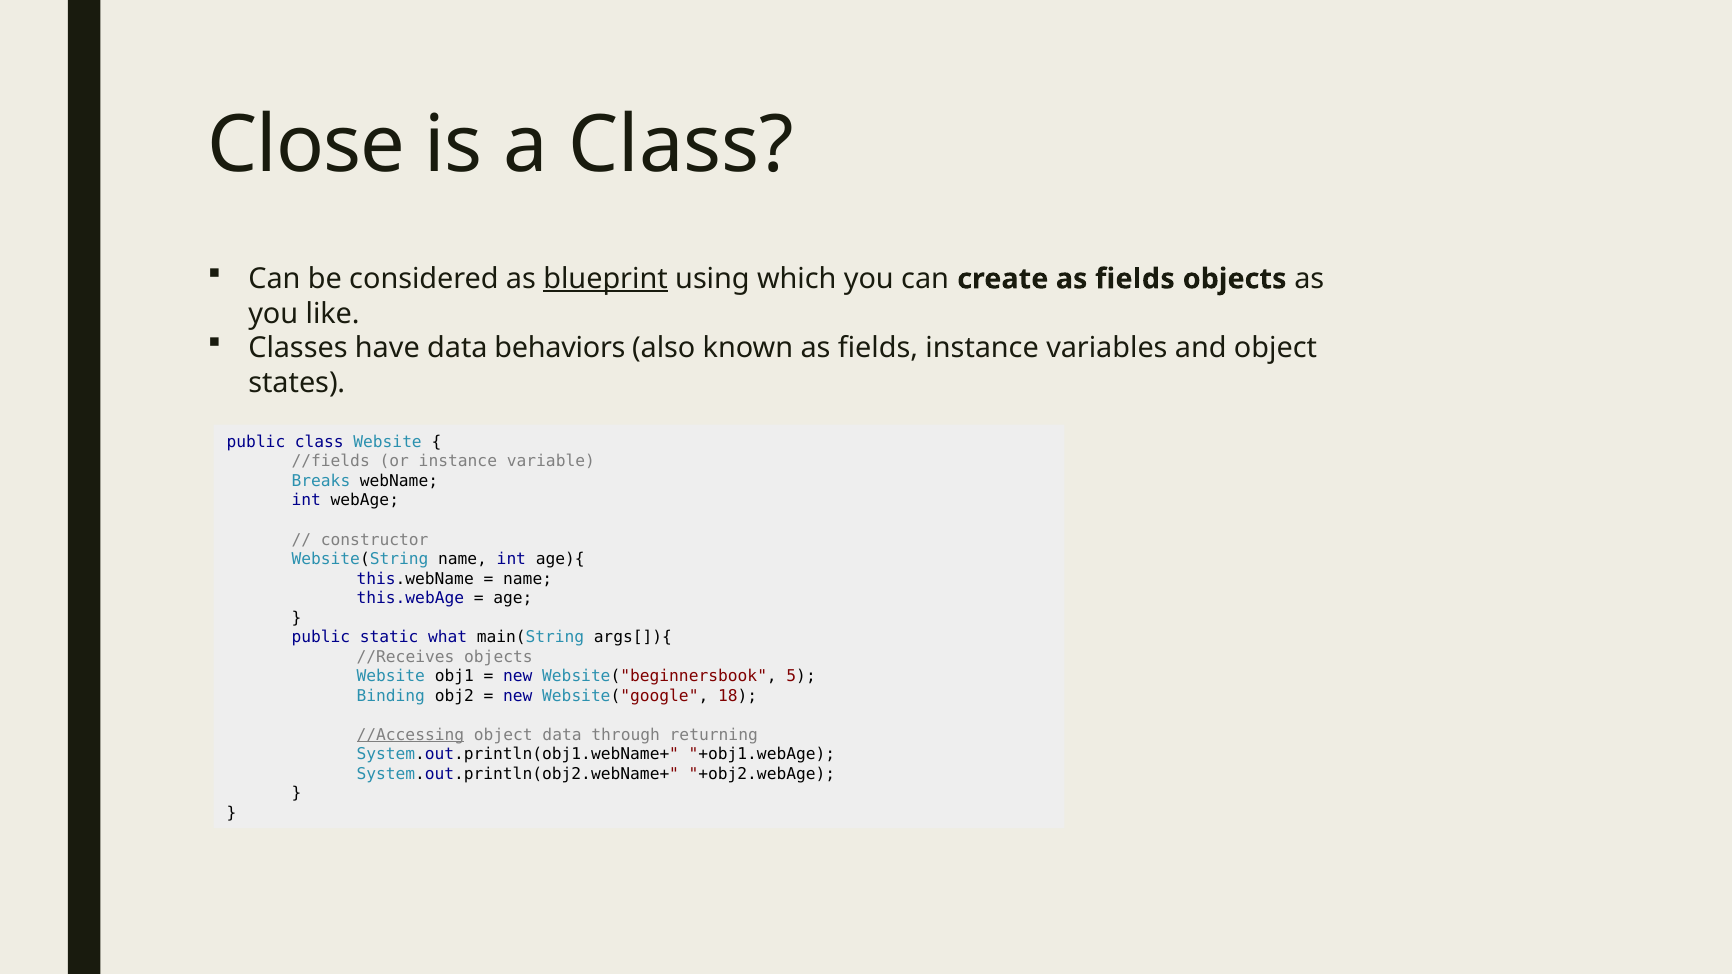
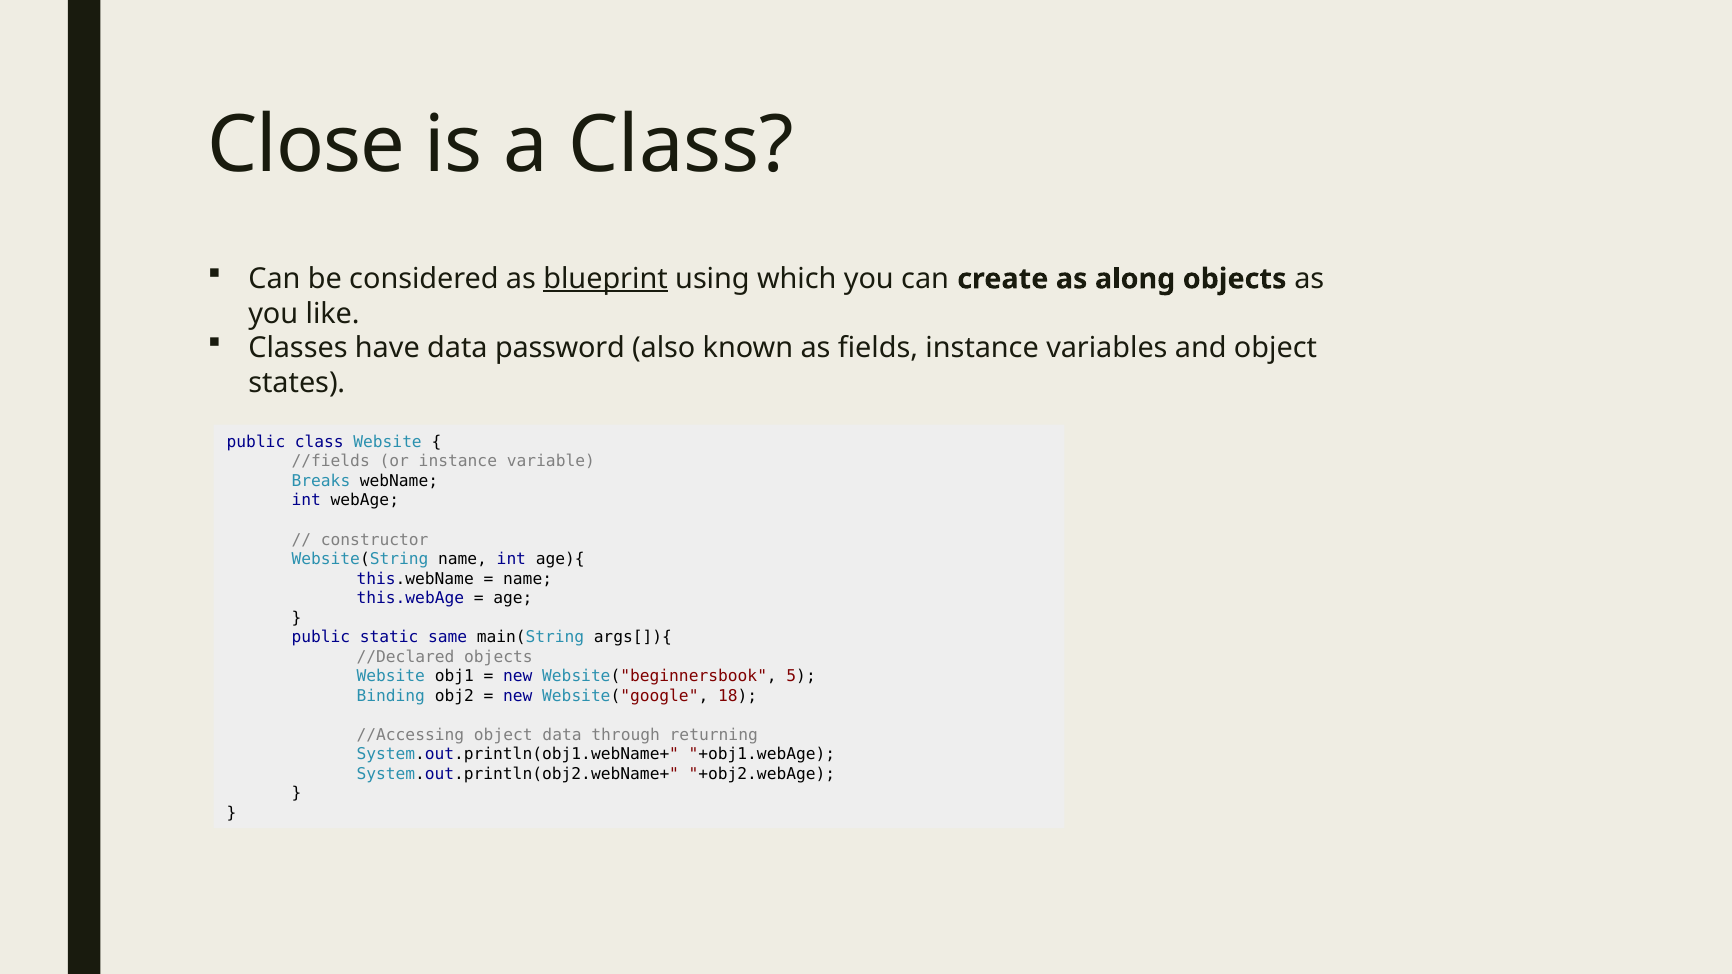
create as fields: fields -> along (1135, 279)
behaviors: behaviors -> password (560, 348)
what: what -> same (448, 637)
//Receives: //Receives -> //Declared (406, 657)
//Accessing underline: present -> none (410, 735)
